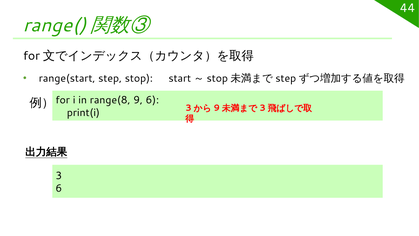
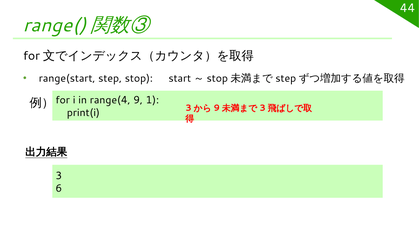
range(8: range(8 -> range(4 (110, 100)
9 6: 6 -> 1 (152, 100)
